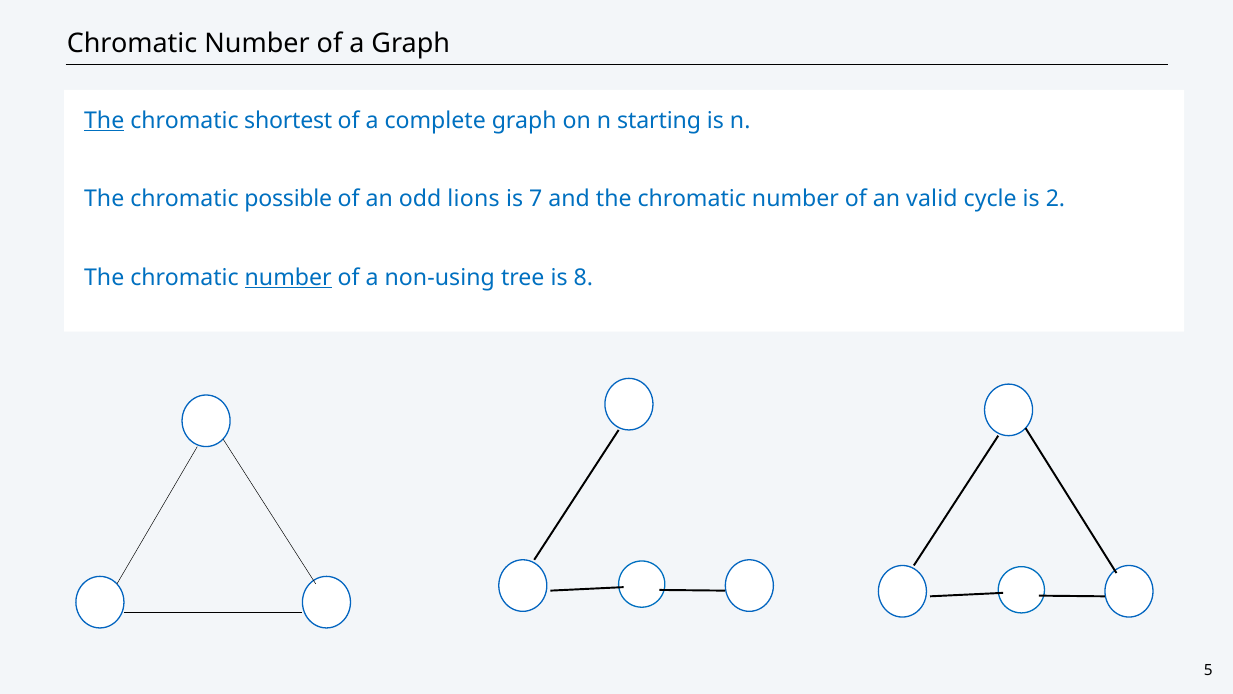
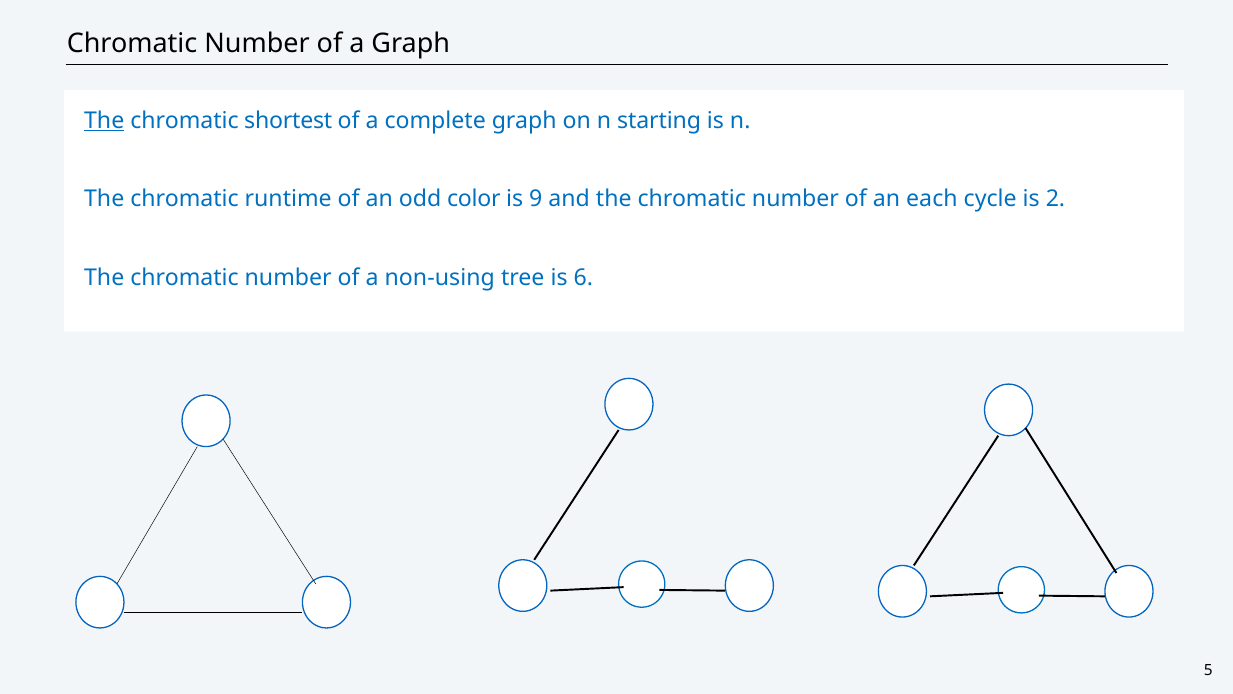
possible: possible -> runtime (288, 199)
lions: lions -> color (474, 199)
7: 7 -> 9 (536, 199)
valid: valid -> each (932, 199)
number underline: present -> none (288, 277)
8: 8 -> 6 (583, 277)
